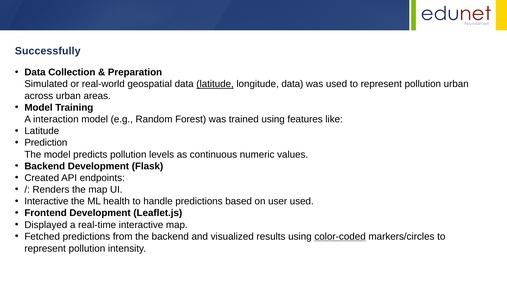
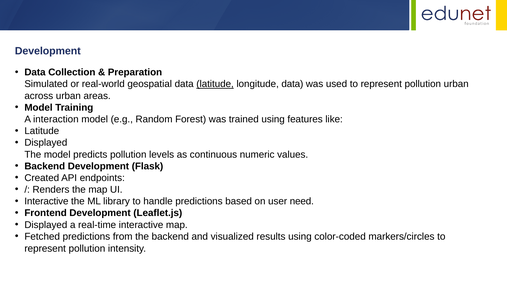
Successfully: Successfully -> Development (48, 51)
Prediction: Prediction -> Displayed (46, 143)
health: health -> library (117, 201)
user used: used -> need (302, 201)
color-coded underline: present -> none (340, 237)
